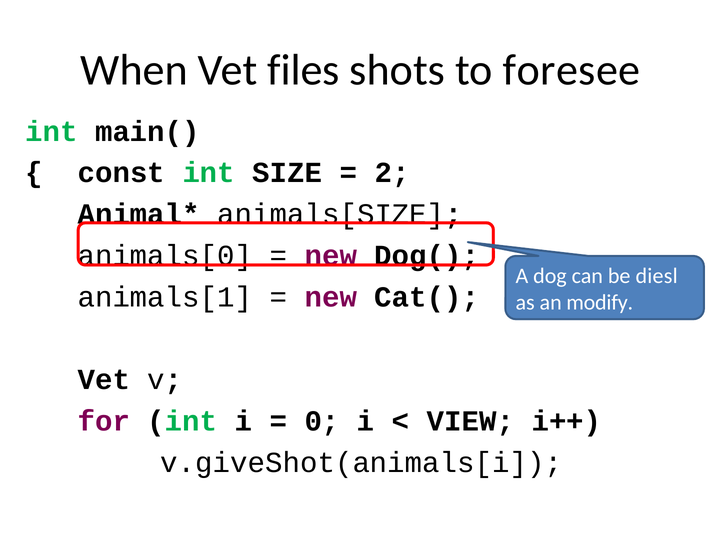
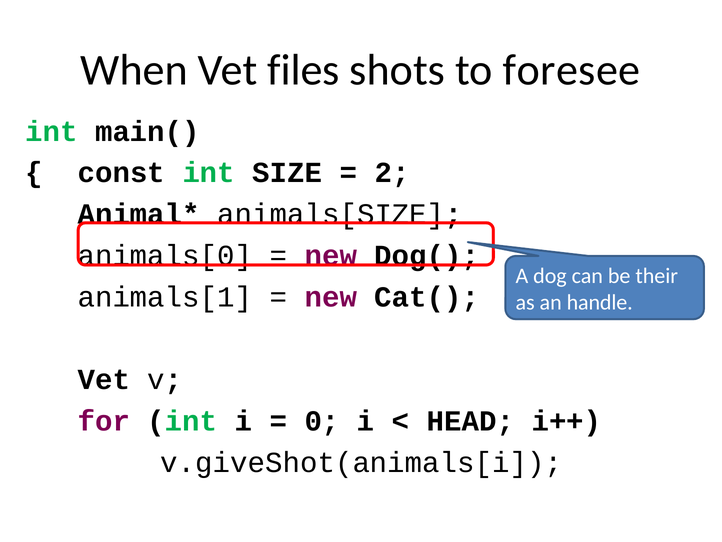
diesl: diesl -> their (657, 276)
modify: modify -> handle (600, 302)
VIEW: VIEW -> HEAD (470, 421)
